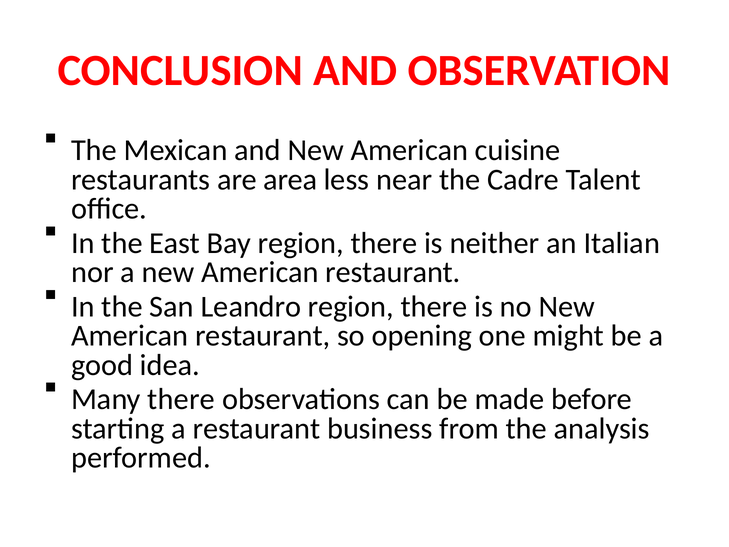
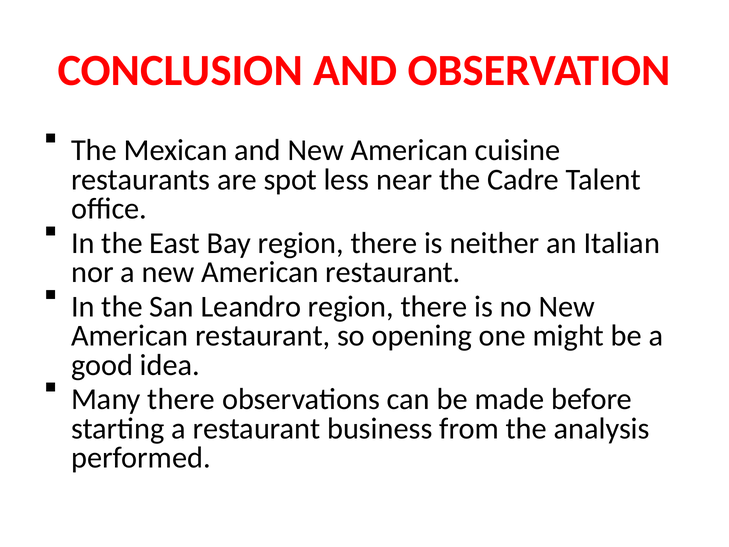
area: area -> spot (290, 180)
